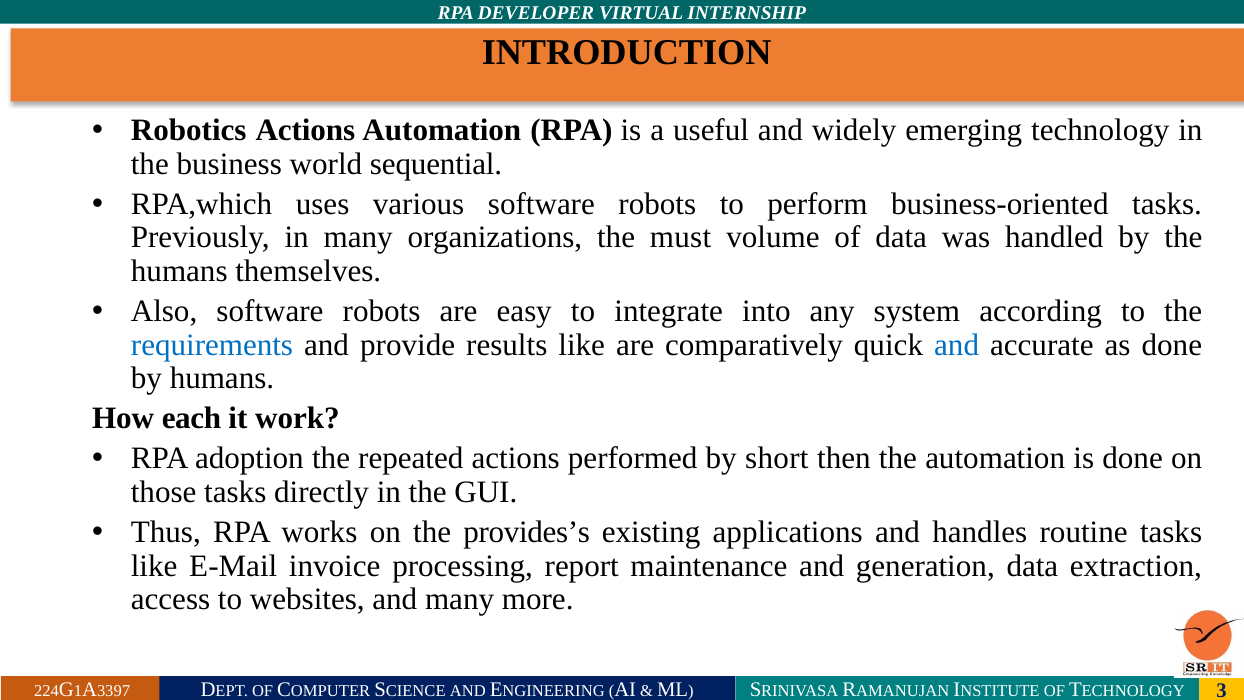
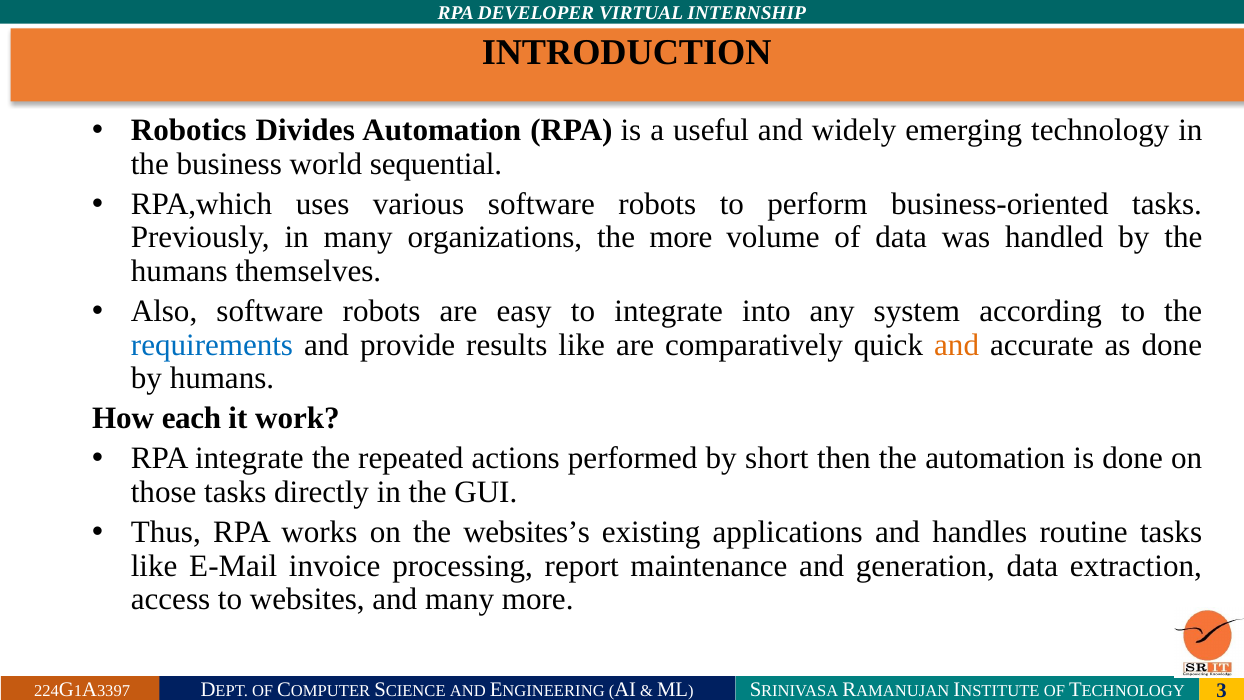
Robotics Actions: Actions -> Divides (305, 130)
the must: must -> more (681, 238)
and colour: blue -> orange (957, 345)
RPA adoption: adoption -> integrate (249, 458)
provides’s: provides’s -> websites’s (527, 532)
